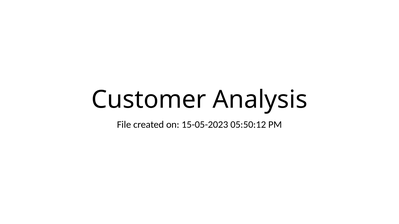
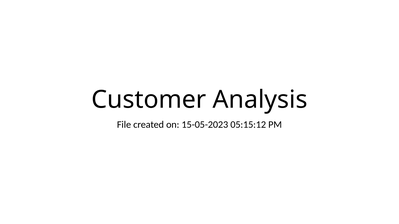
05:50:12: 05:50:12 -> 05:15:12 (248, 125)
